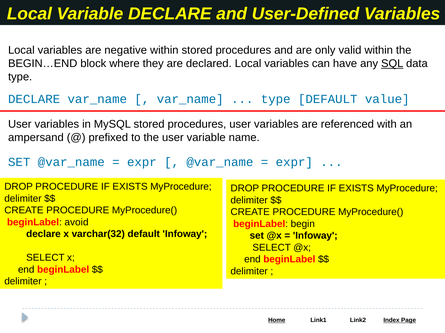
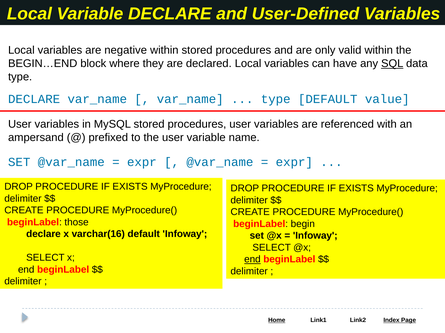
avoid: avoid -> those (77, 223)
varchar(32: varchar(32 -> varchar(16 (98, 235)
end underline: none -> present (252, 260)
